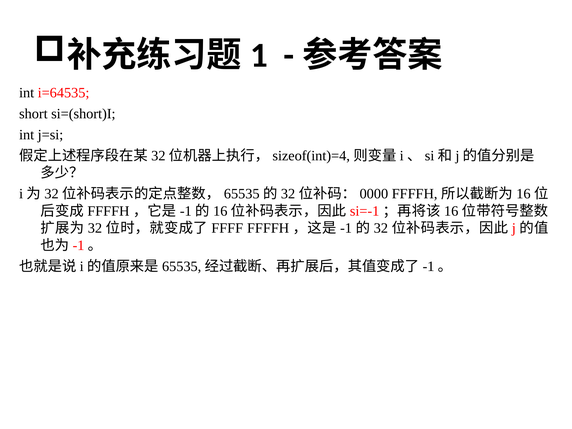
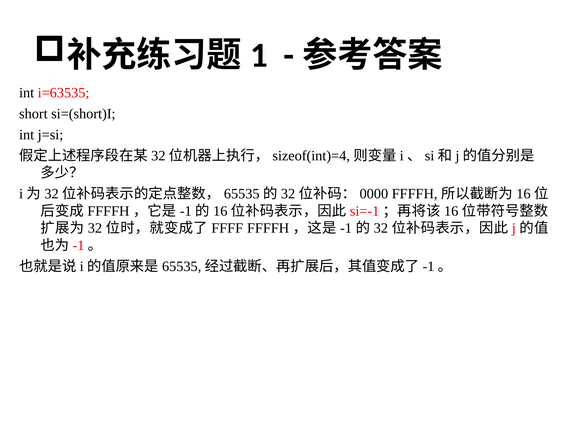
i=64535: i=64535 -> i=63535 (64, 93)
